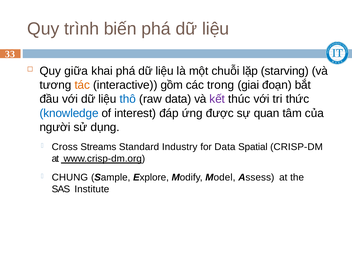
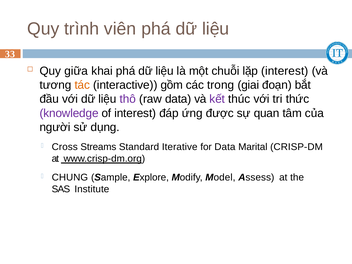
biến: biến -> viên (120, 29)
lặp starving: starving -> interest (285, 71)
thô colour: blue -> purple (128, 99)
knowledge colour: blue -> purple (69, 113)
Industry: Industry -> Iterative (180, 147)
Spatial: Spatial -> Marital (253, 147)
